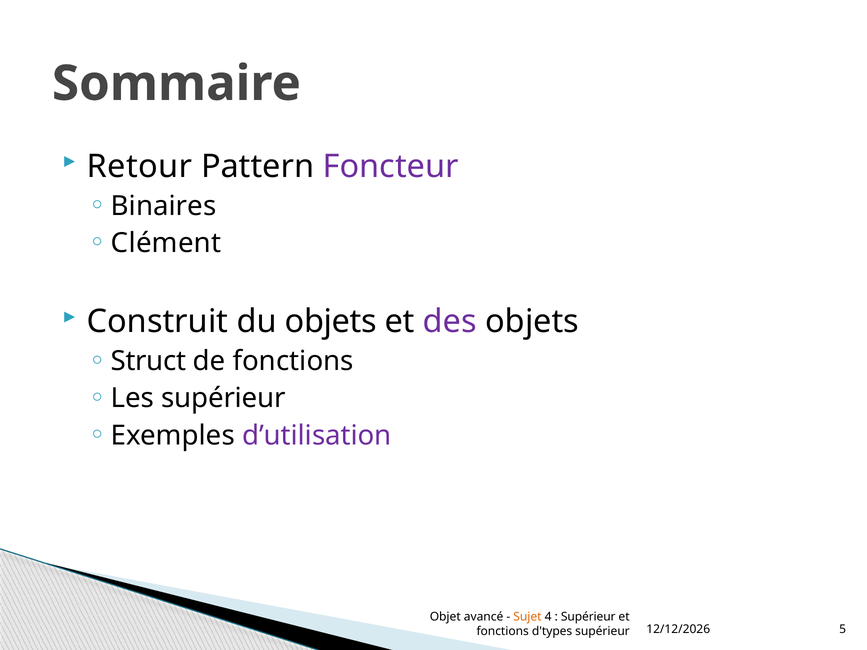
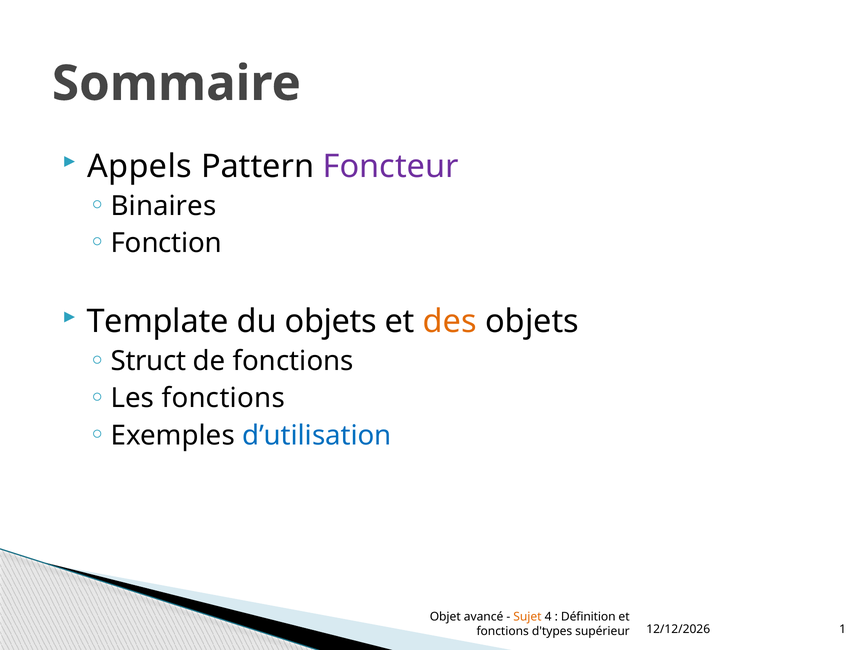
Retour: Retour -> Appels (139, 167)
Clément: Clément -> Fonction (166, 243)
Construit: Construit -> Template (158, 322)
des colour: purple -> orange (450, 322)
Les supérieur: supérieur -> fonctions (223, 398)
d’utilisation colour: purple -> blue (317, 436)
Supérieur: Supérieur -> Définition (588, 617)
5: 5 -> 1 (843, 630)
